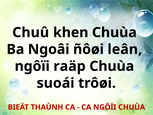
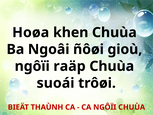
Chuû: Chuû -> Hoøa (31, 32)
leân: leân -> gioù (125, 49)
